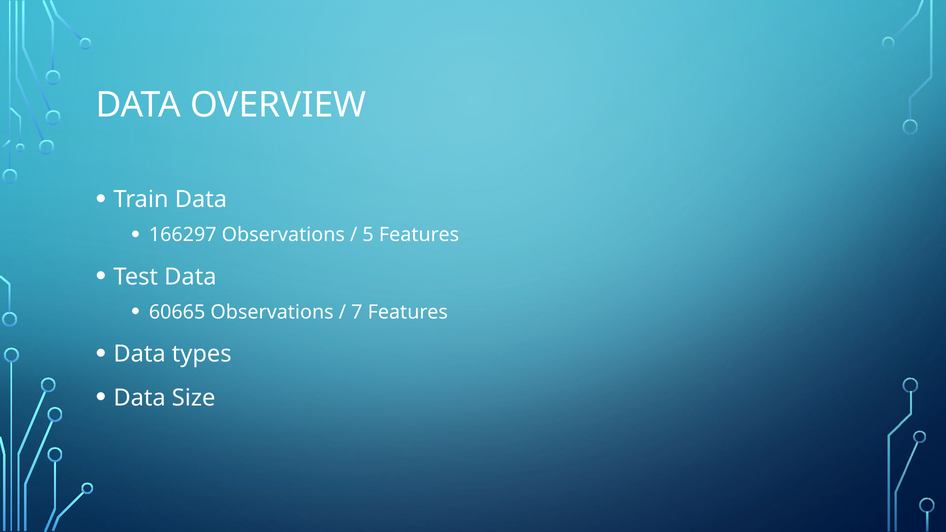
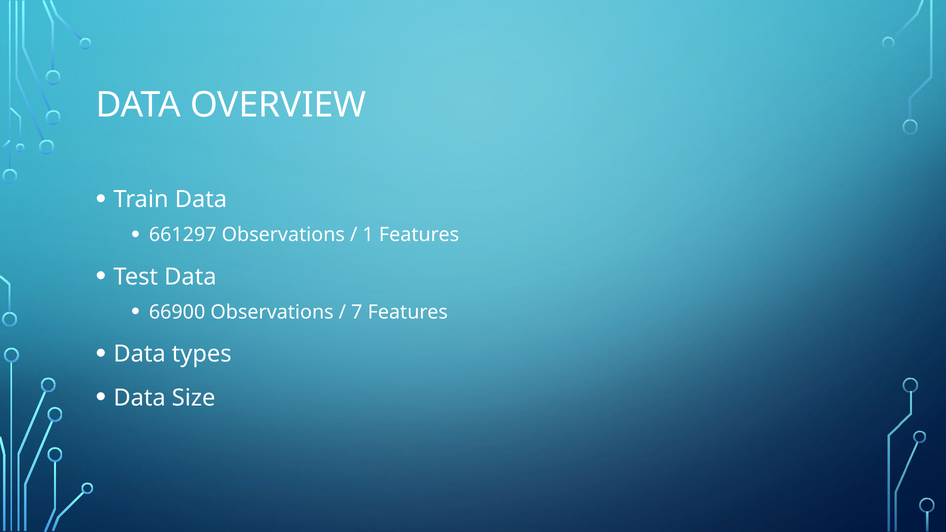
166297: 166297 -> 661297 (183, 235)
5: 5 -> 1 (368, 235)
60665: 60665 -> 66900 (177, 312)
